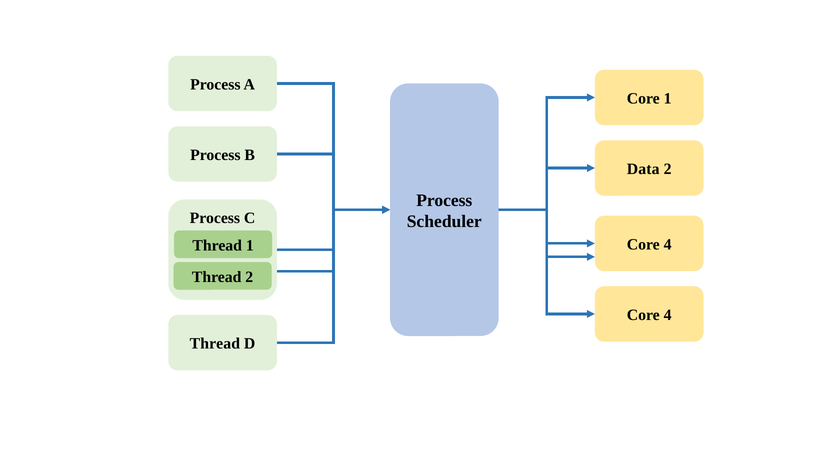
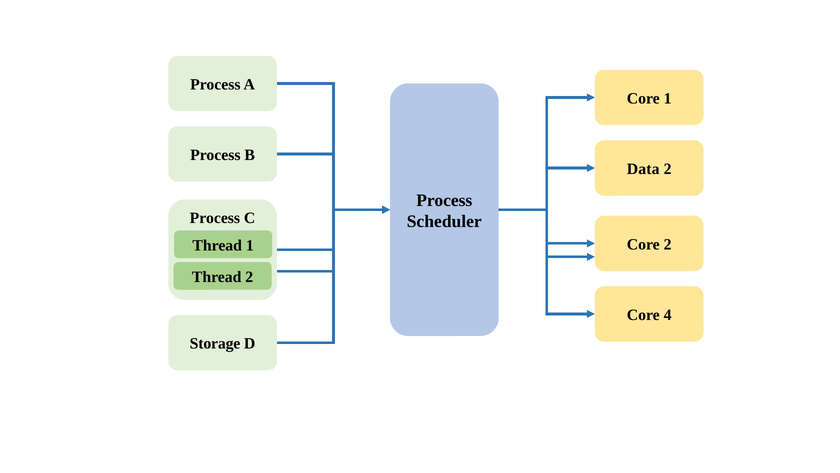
4: 4 -> 2 (668, 244)
Thread: Thread -> Storage (215, 343)
